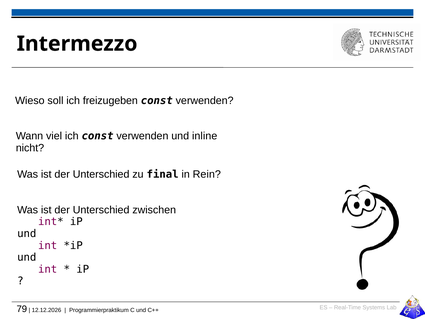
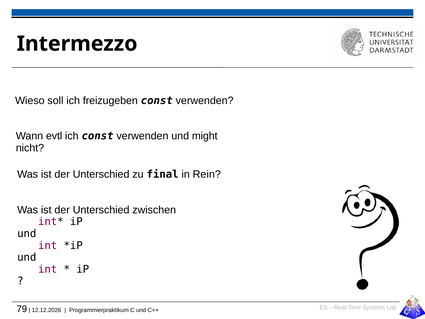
viel: viel -> evtl (54, 136)
inline: inline -> might (205, 136)
